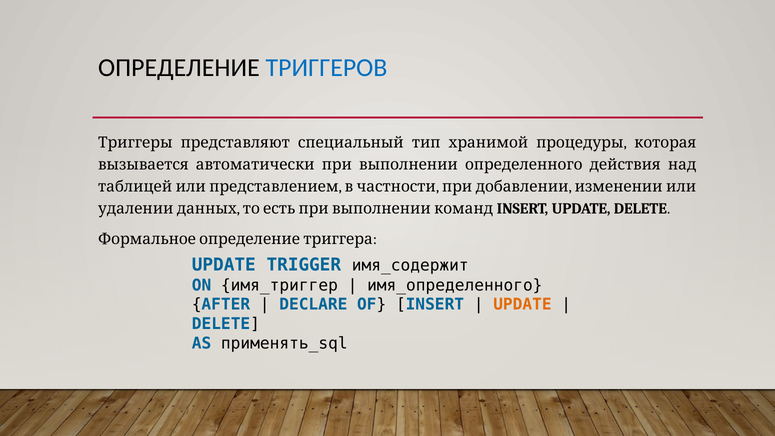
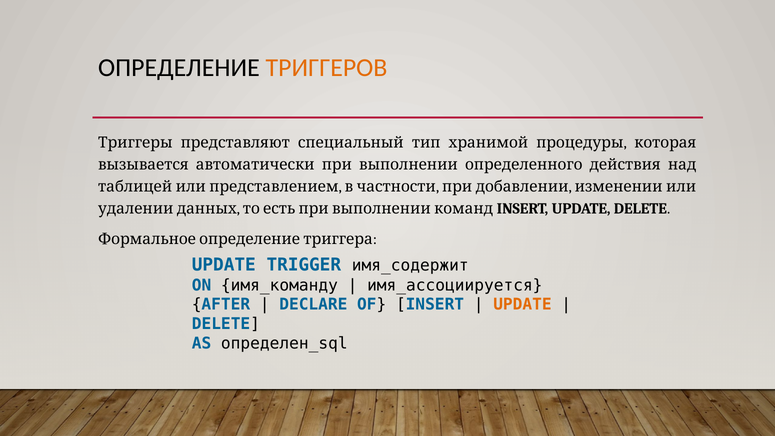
ТРИГГЕРОВ colour: blue -> orange (326, 68)
имя_триггер: имя_триггер -> имя_команду (279, 285)
имя_определенного: имя_определенного -> имя_ассоциируется (455, 285)
применять_sql: применять_sql -> определен_sql (284, 343)
